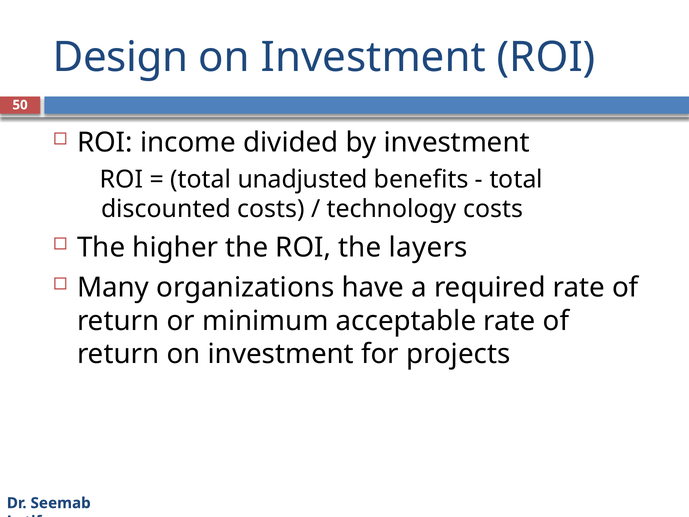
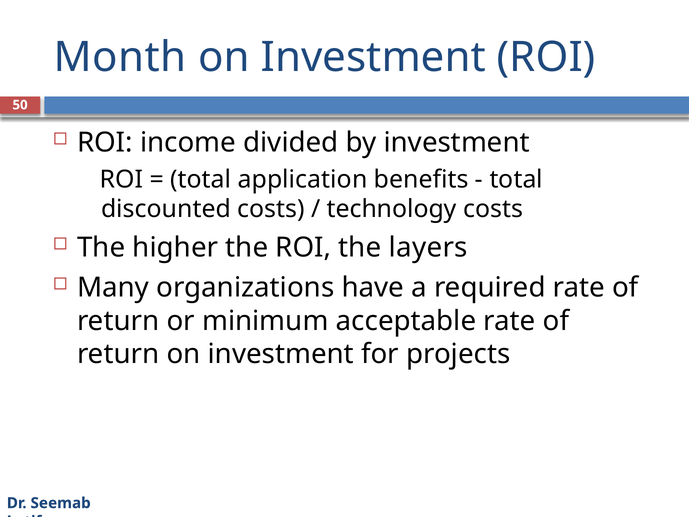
Design: Design -> Month (120, 57)
unadjusted: unadjusted -> application (303, 179)
